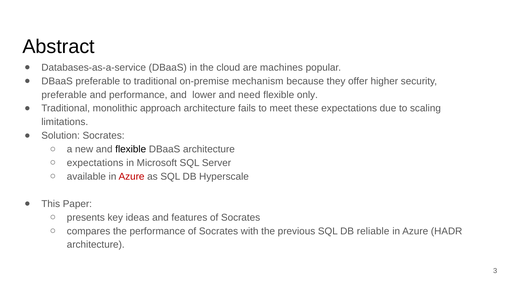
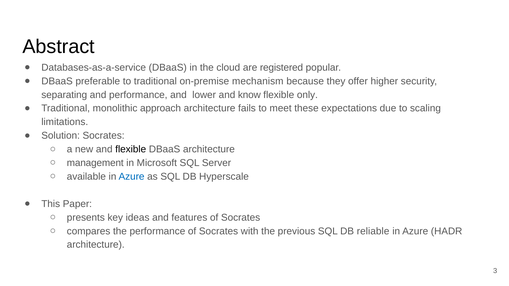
machines: machines -> registered (282, 68)
preferable: preferable -> separating (64, 95)
need: need -> know (249, 95)
expectations: expectations -> management (95, 163)
Azure colour: red -> blue (132, 177)
